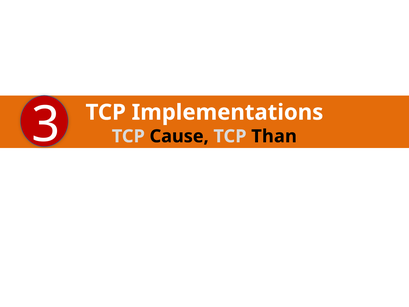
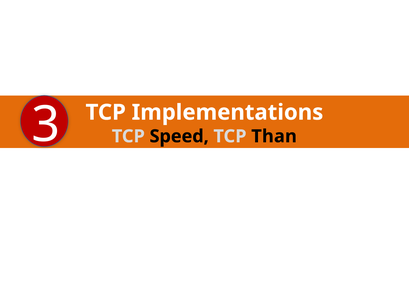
Cause: Cause -> Speed (179, 136)
